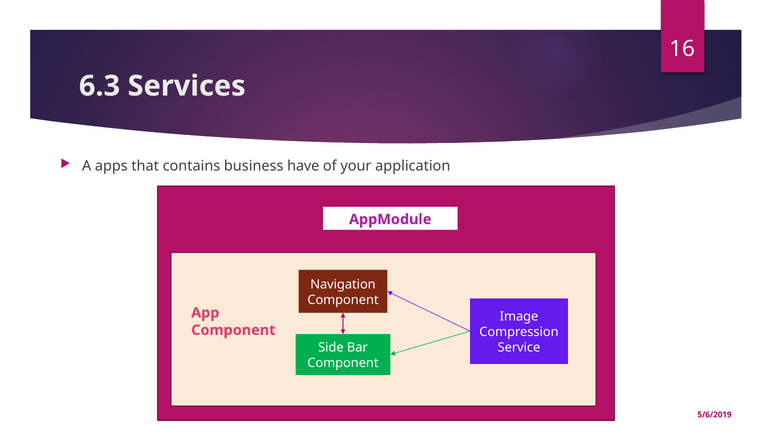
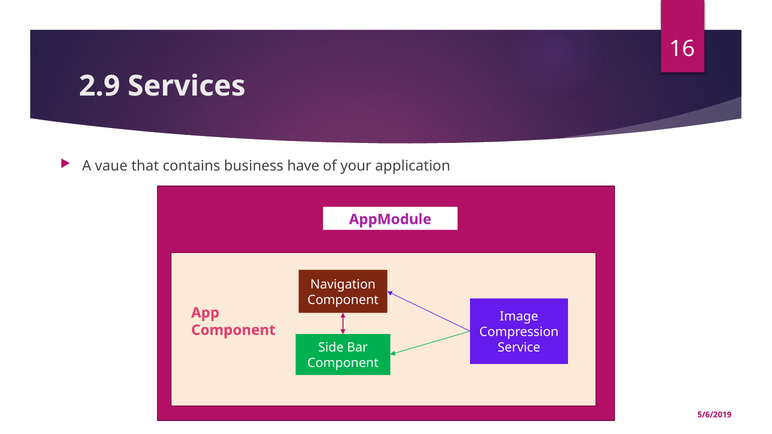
6.3: 6.3 -> 2.9 (100, 86)
apps: apps -> vaue (111, 166)
